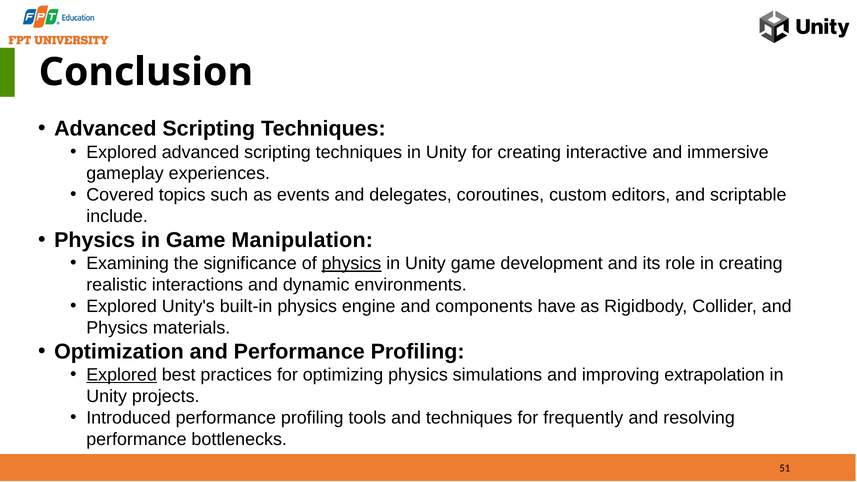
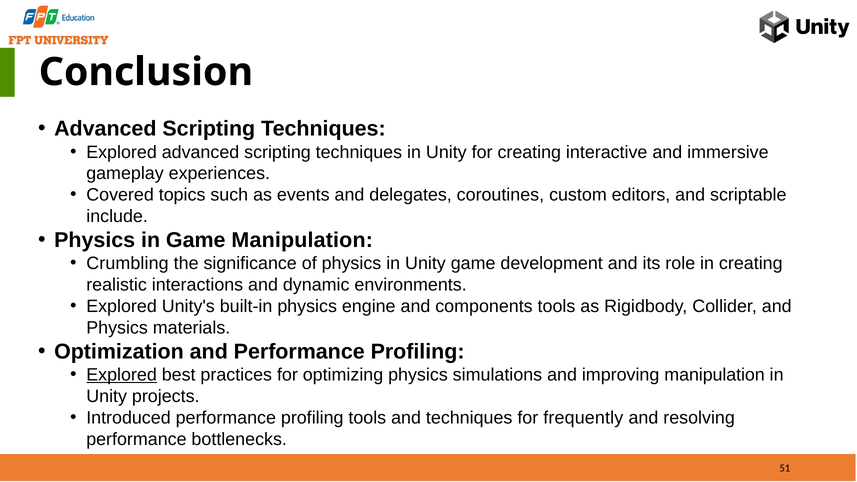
Examining: Examining -> Crumbling (127, 264)
physics underline: present -> none (351, 264)
components have: have -> tools (557, 306)
improving extrapolation: extrapolation -> manipulation (715, 375)
